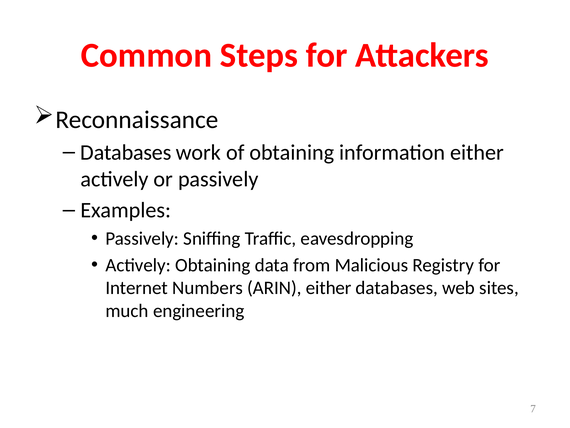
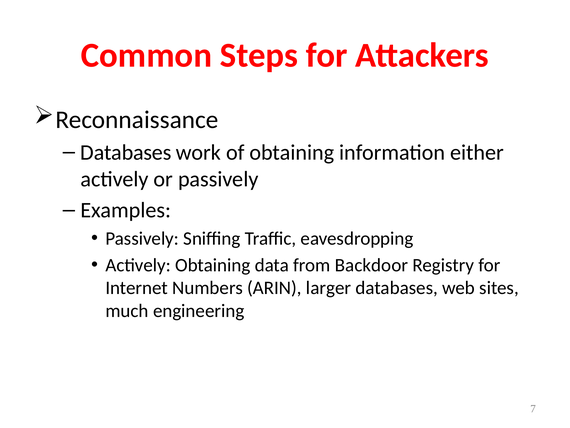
Malicious: Malicious -> Backdoor (371, 265)
ARIN either: either -> larger (329, 288)
